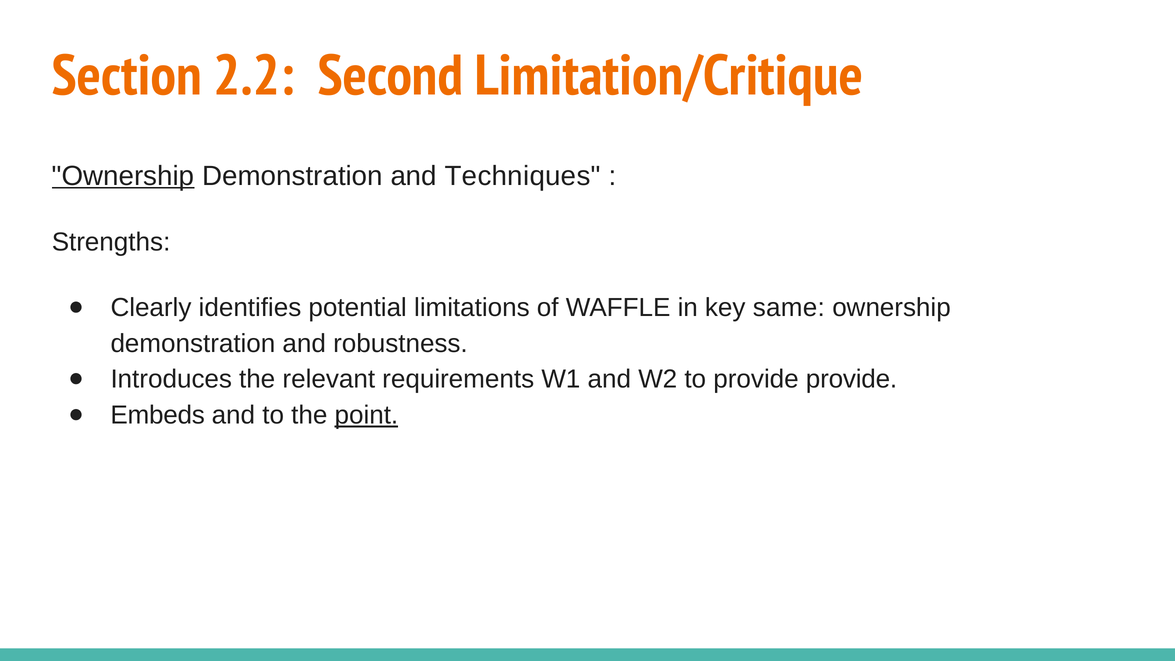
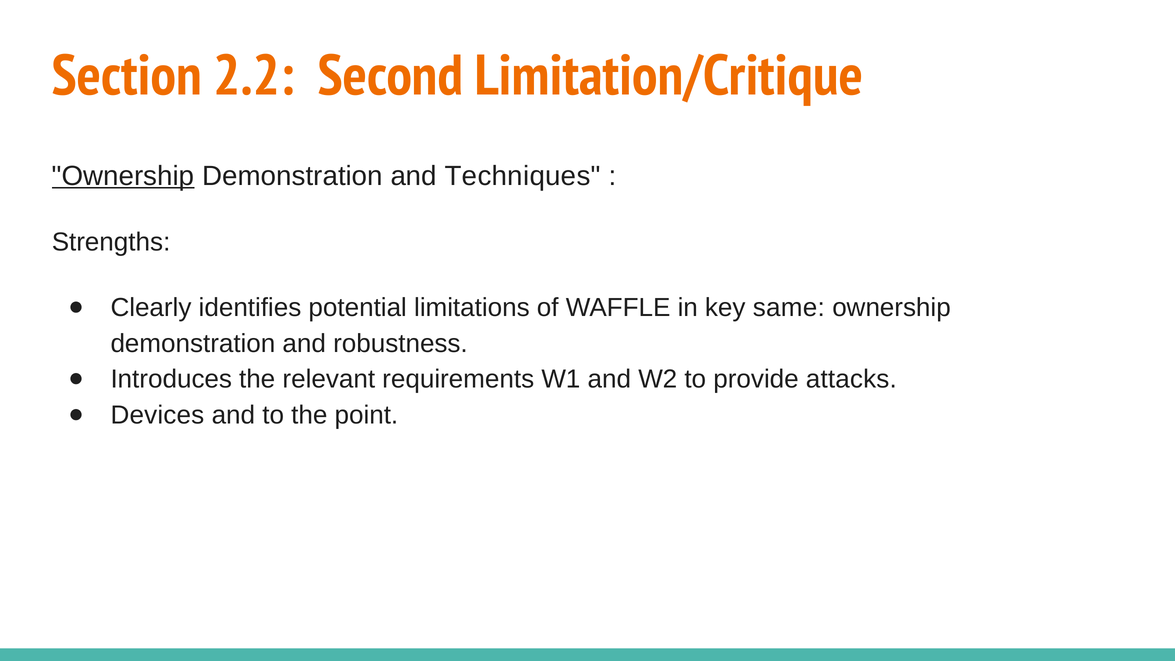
provide provide: provide -> attacks (851, 379)
Embeds: Embeds -> Devices (157, 415)
point underline: present -> none (366, 415)
